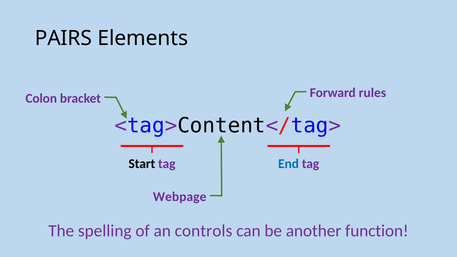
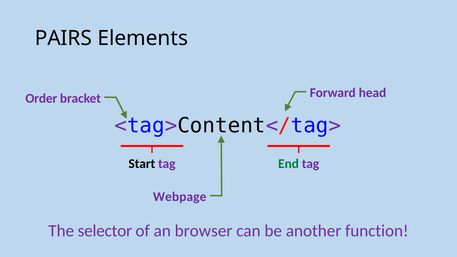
rules: rules -> head (373, 93)
Colon: Colon -> Order (41, 98)
End colour: blue -> green (289, 164)
spelling: spelling -> selector (105, 231)
controls: controls -> browser (204, 231)
